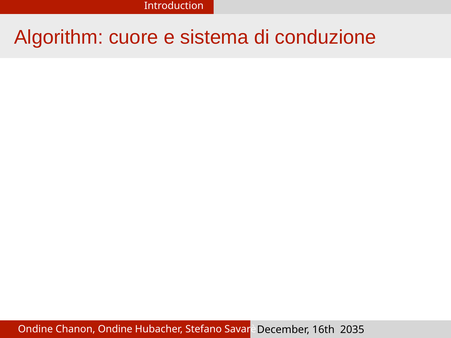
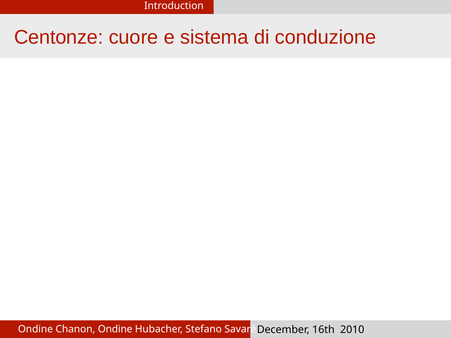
Algorithm: Algorithm -> Centonze (59, 37)
2035: 2035 -> 2010 (352, 330)
